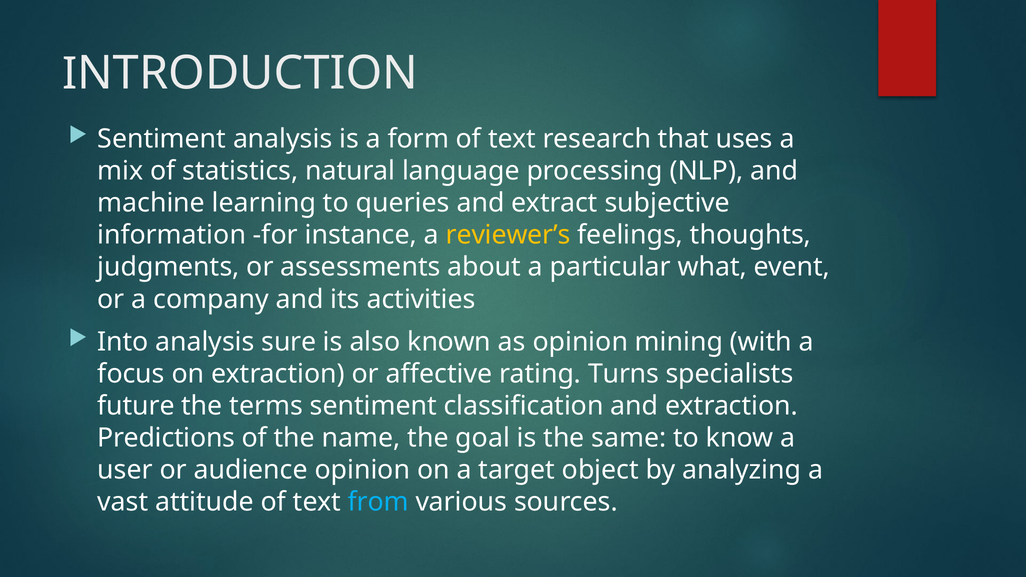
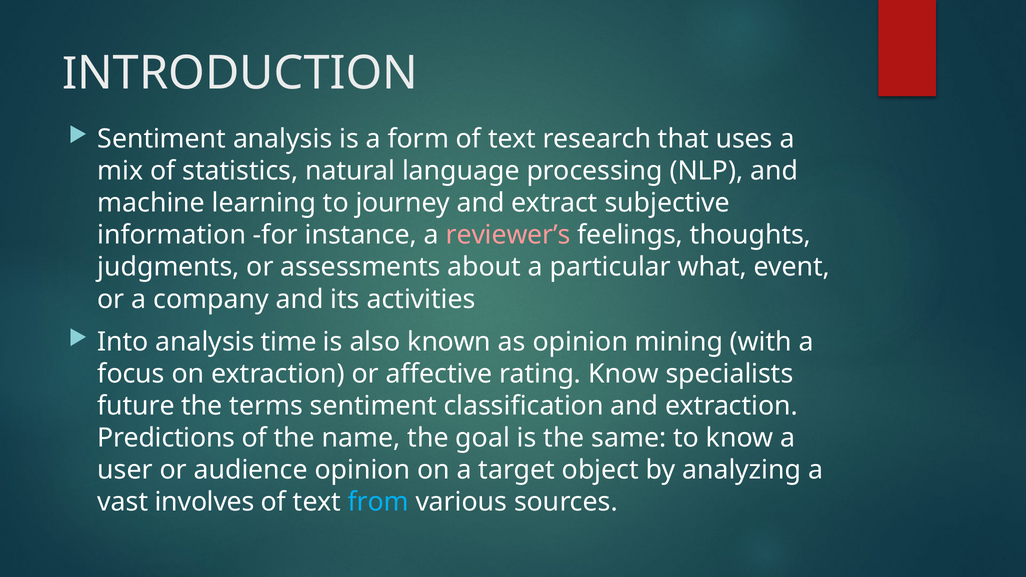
queries: queries -> journey (403, 203)
reviewer’s colour: yellow -> pink (508, 235)
sure: sure -> time (289, 342)
rating Turns: Turns -> Know (623, 374)
attitude: attitude -> involves (205, 502)
